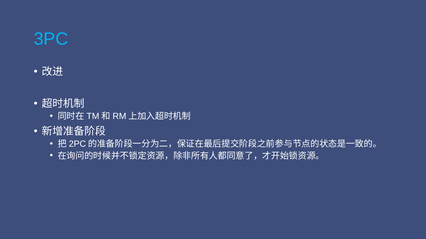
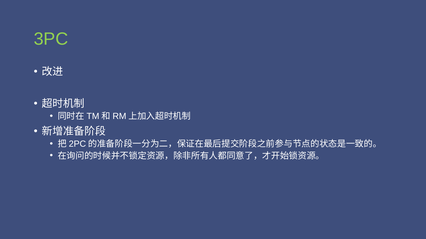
3PC colour: light blue -> light green (51, 39)
